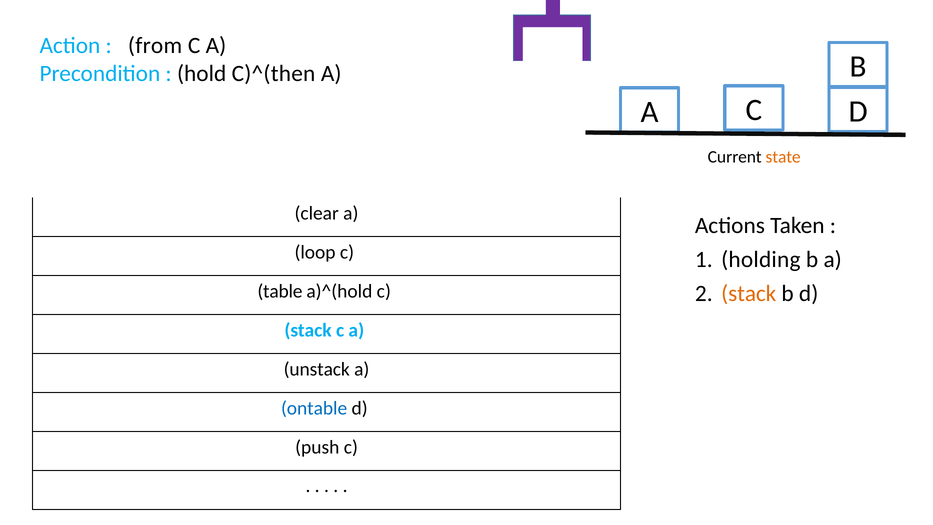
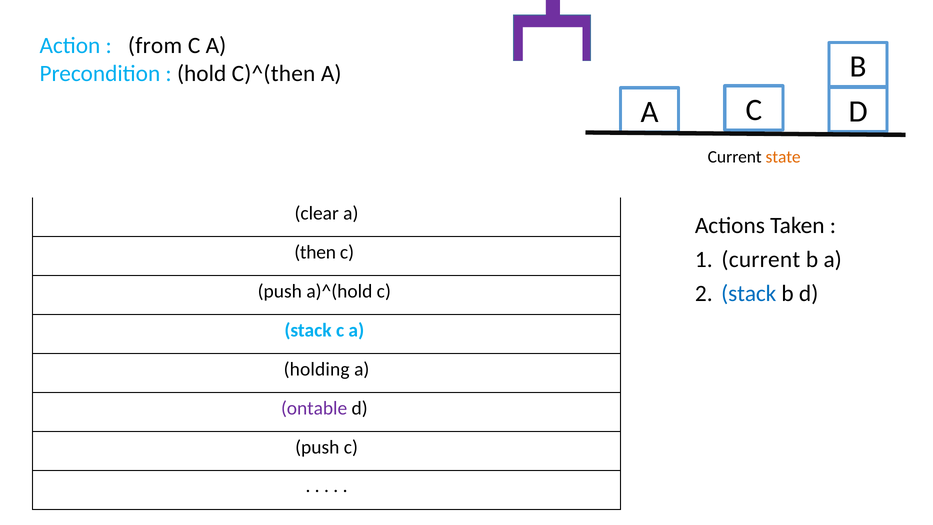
loop: loop -> then (315, 252)
holding: holding -> current (761, 259)
table: table -> push (280, 291)
stack colour: orange -> blue (749, 293)
unstack: unstack -> holding (317, 369)
ontable colour: blue -> purple (314, 408)
